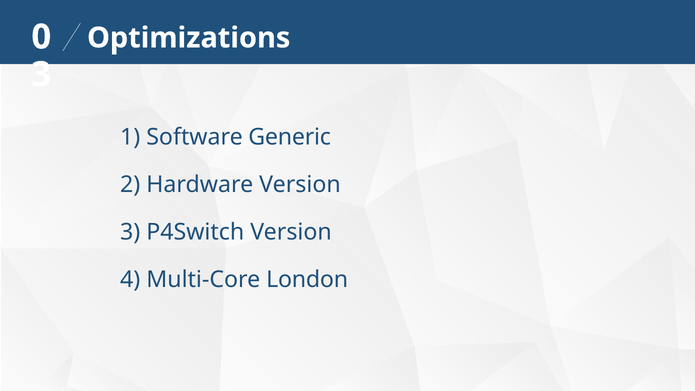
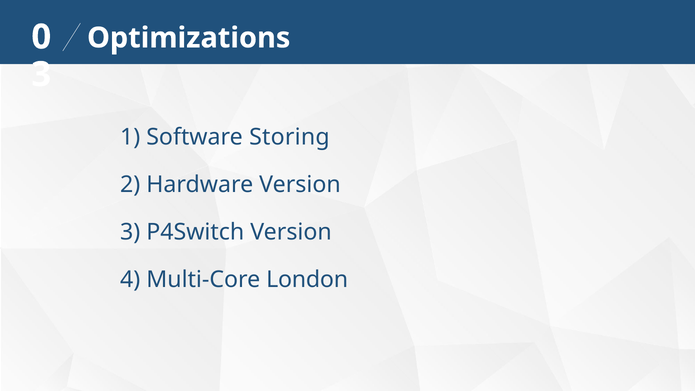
Generic: Generic -> Storing (289, 137)
